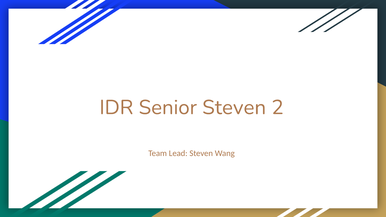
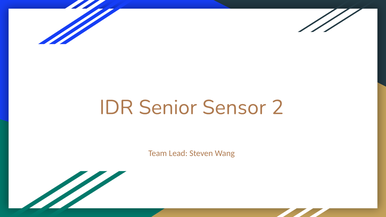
Senior Steven: Steven -> Sensor (234, 107)
